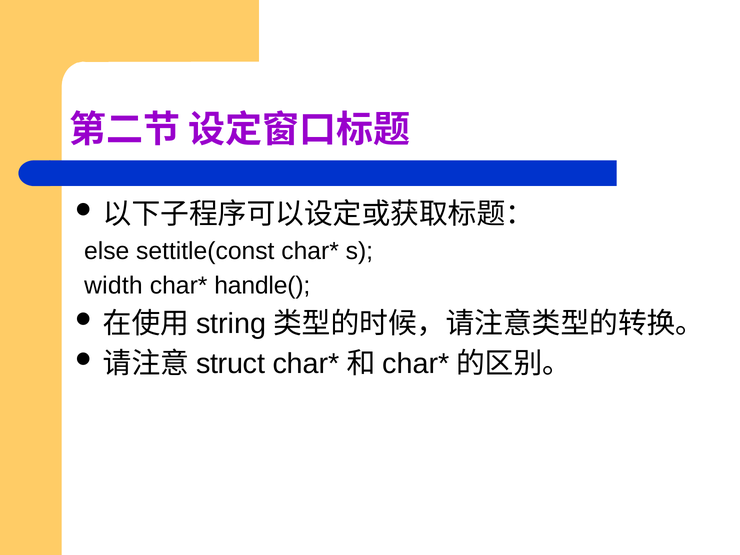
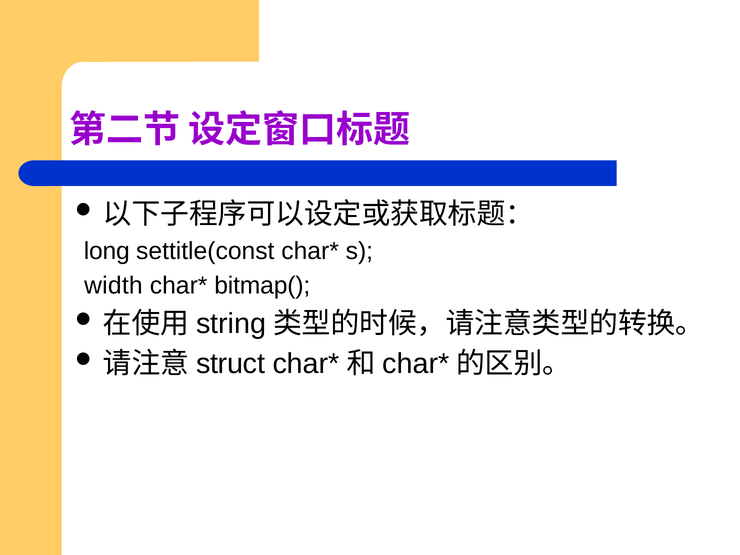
else: else -> long (107, 251)
handle(: handle( -> bitmap( (262, 285)
